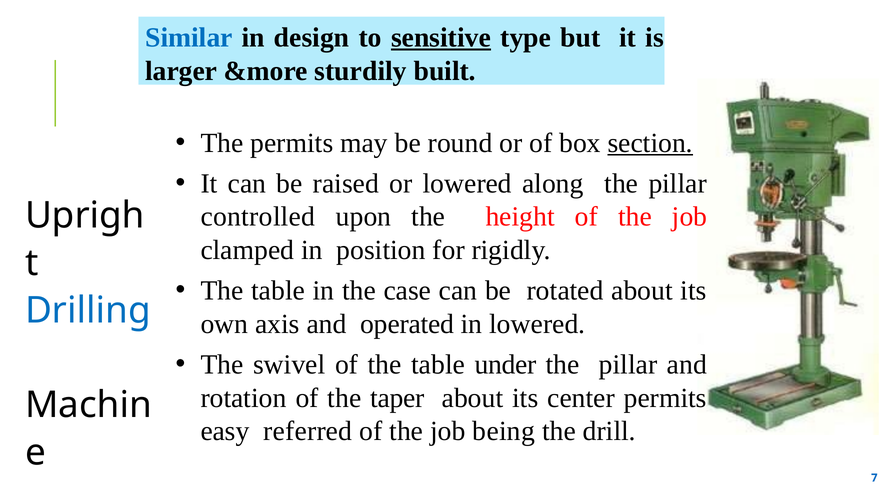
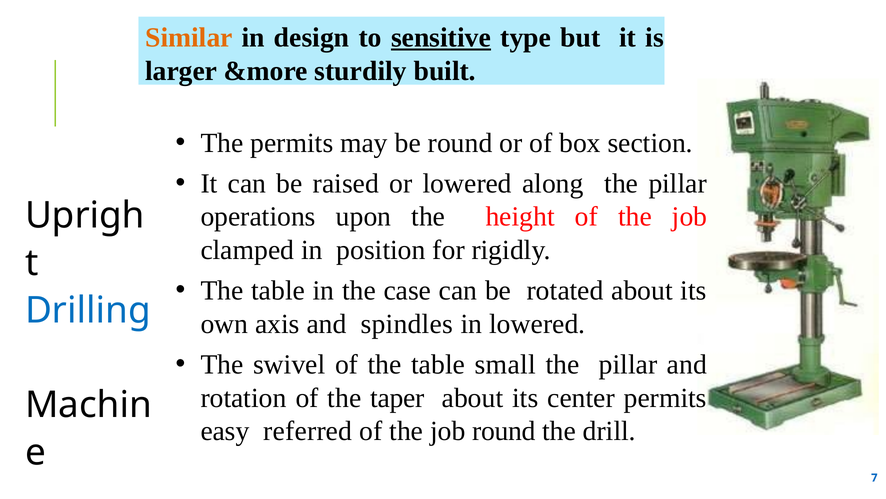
Similar colour: blue -> orange (189, 38)
section underline: present -> none (650, 143)
controlled: controlled -> operations (258, 217)
operated: operated -> spindles (407, 324)
under: under -> small (505, 364)
job being: being -> round (504, 431)
